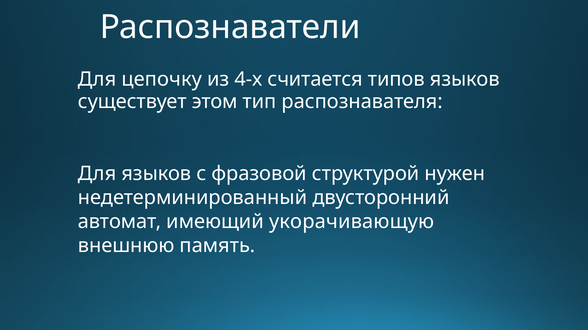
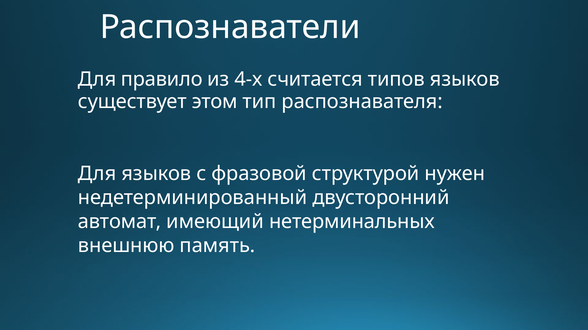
цепочку: цепочку -> правило (162, 80)
укорачивающую: укорачивающую -> нетерминальных (352, 222)
